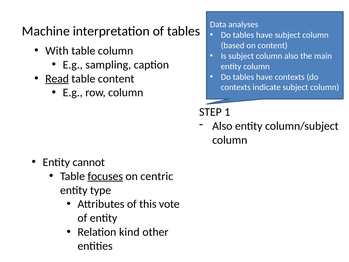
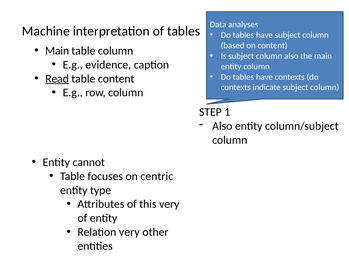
With: With -> Main (57, 51)
sampling: sampling -> evidence (108, 65)
focuses underline: present -> none (105, 176)
this vote: vote -> very (169, 204)
Relation kind: kind -> very (129, 232)
